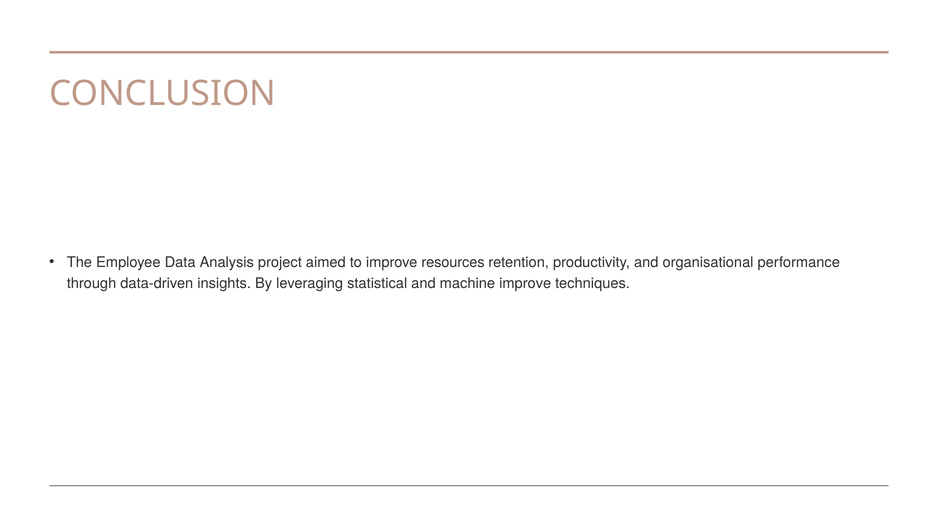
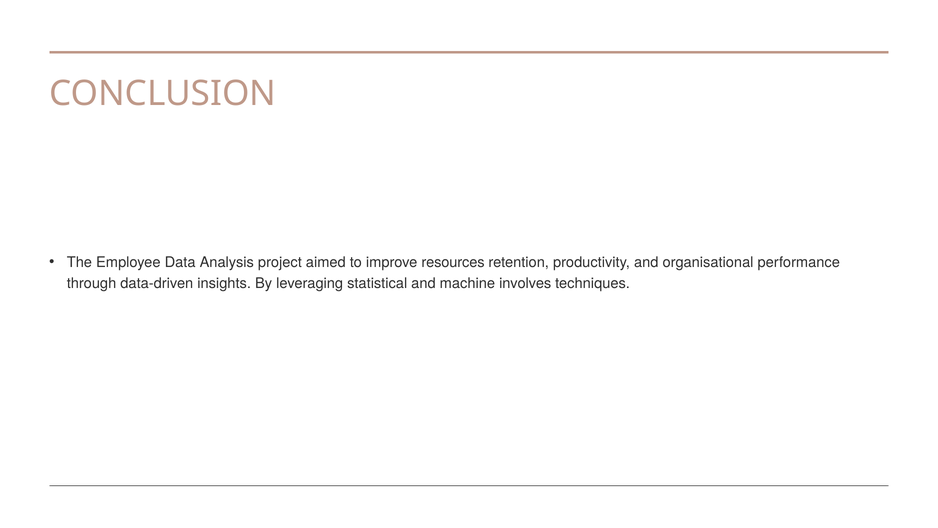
machine improve: improve -> involves (525, 283)
